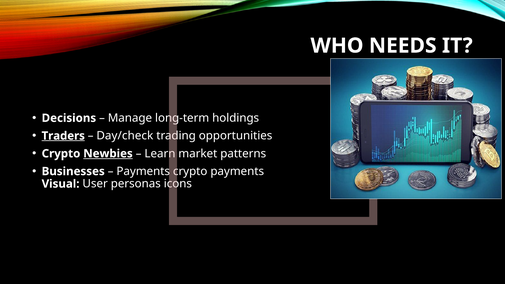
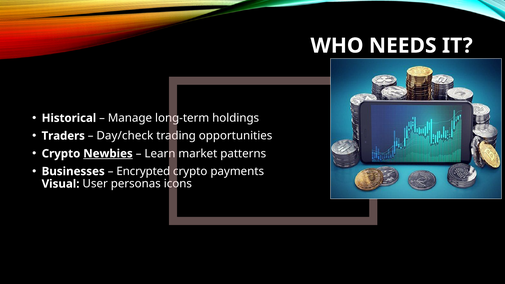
Decisions: Decisions -> Historical (69, 118)
Traders underline: present -> none (63, 136)
Payments: Payments -> Encrypted (143, 171)
